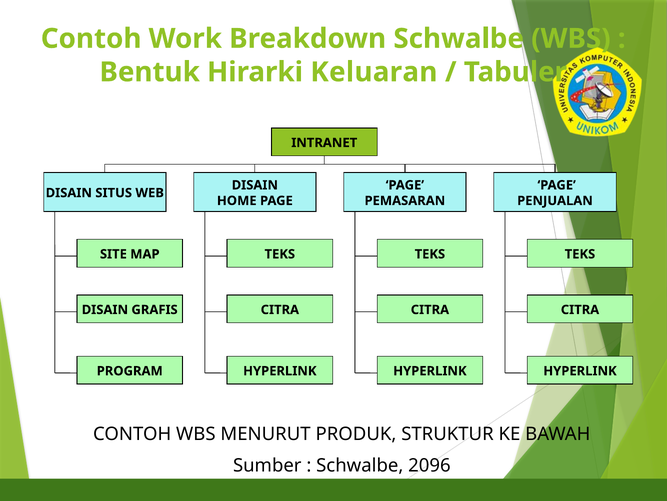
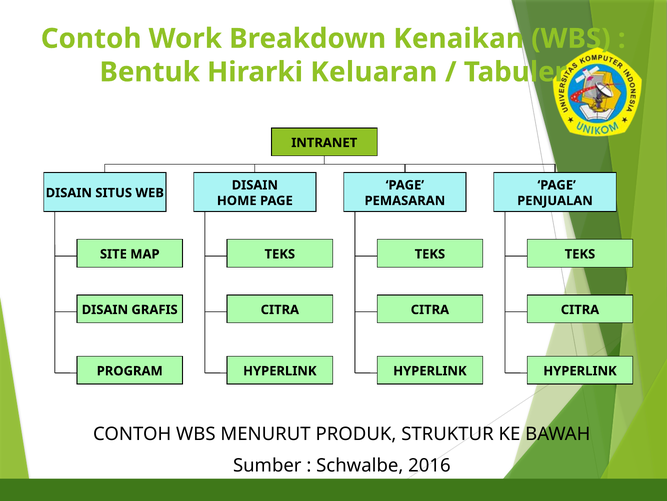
Breakdown Schwalbe: Schwalbe -> Kenaikan (459, 39)
2096: 2096 -> 2016 (429, 465)
